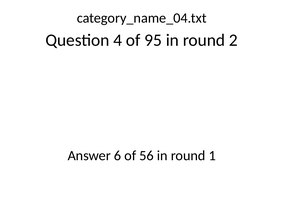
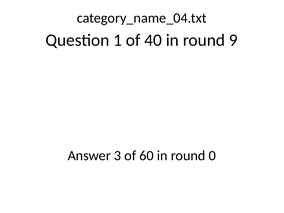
4: 4 -> 1 (118, 40)
95: 95 -> 40 (153, 40)
2: 2 -> 9 (233, 40)
6: 6 -> 3 (118, 156)
56: 56 -> 60 (147, 156)
1: 1 -> 0 (212, 156)
